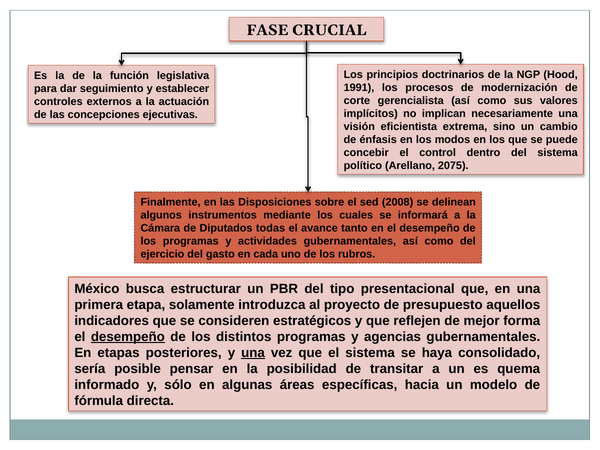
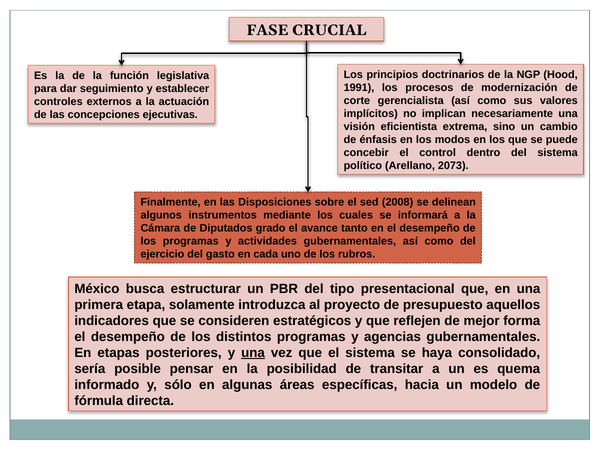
2075: 2075 -> 2073 (453, 166)
todas: todas -> grado (271, 228)
desempeño underline: present -> none (128, 337)
